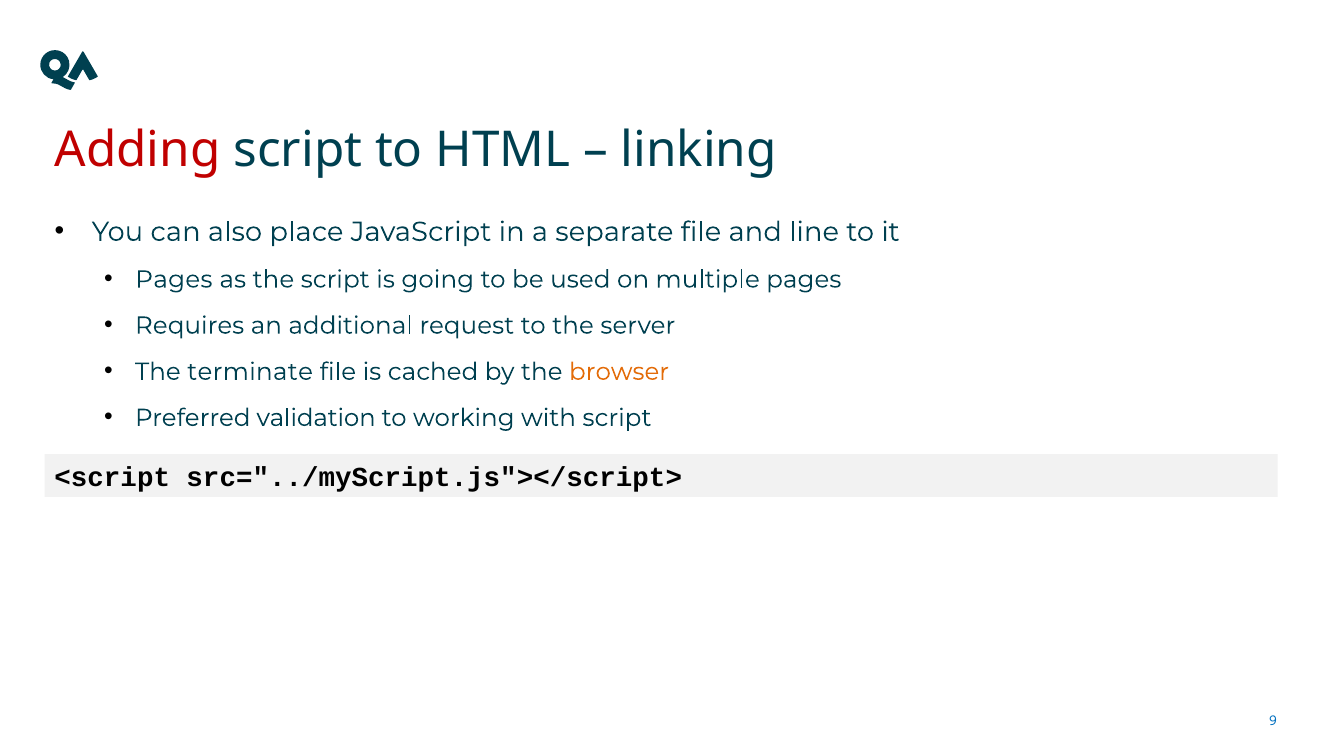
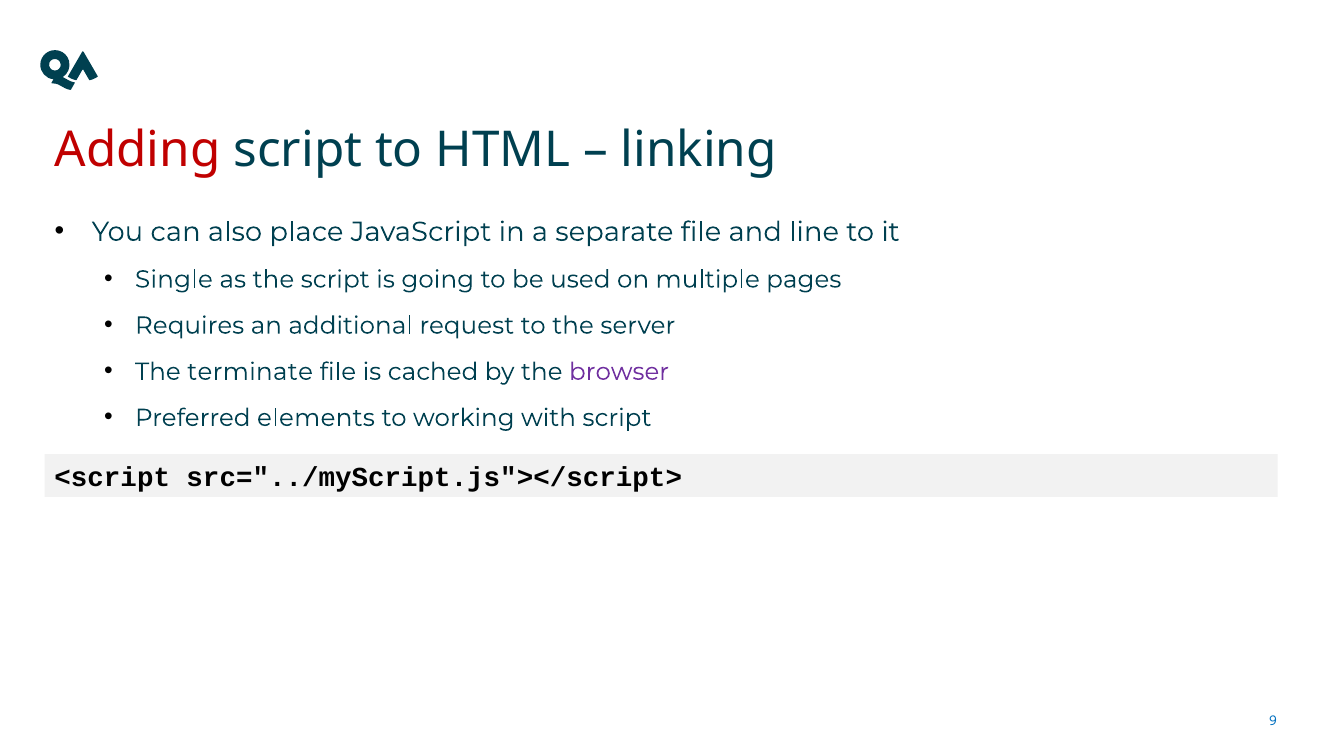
Pages: Pages -> Single (174, 280)
browser colour: orange -> purple (619, 372)
validation: validation -> elements (316, 418)
